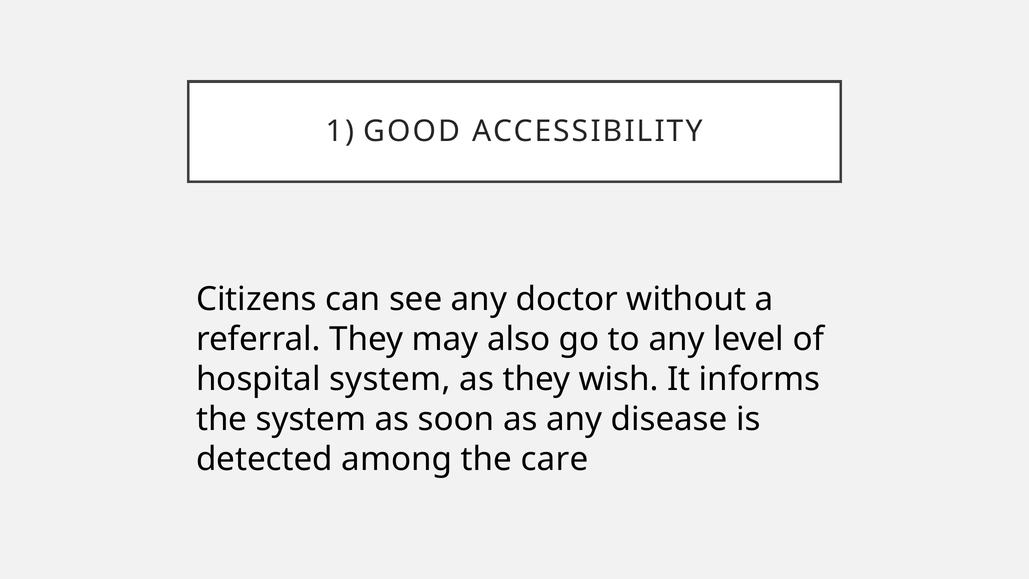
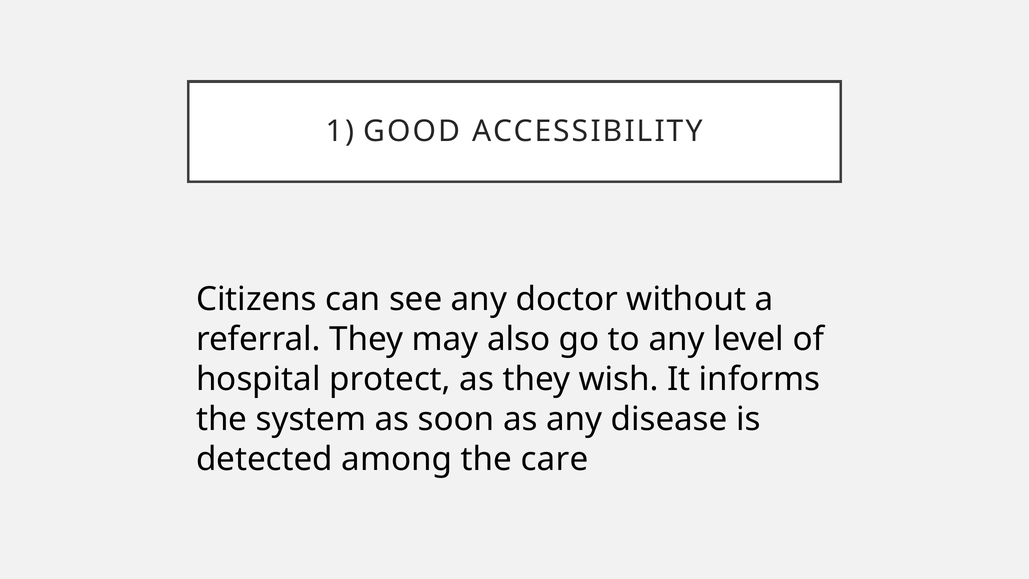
hospital system: system -> protect (390, 379)
